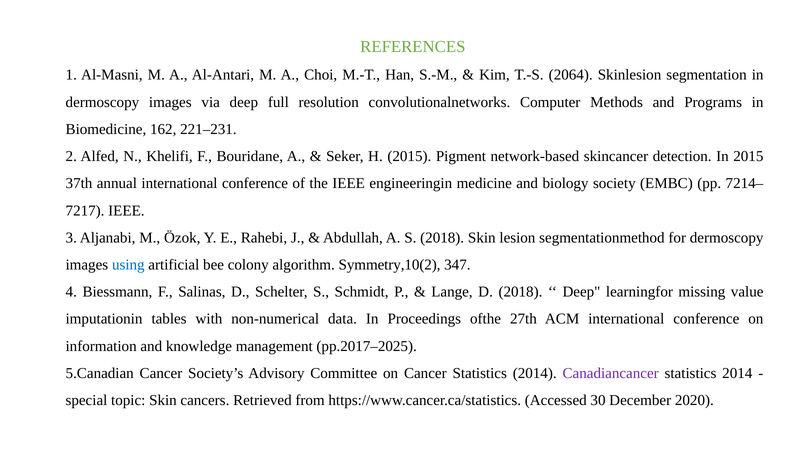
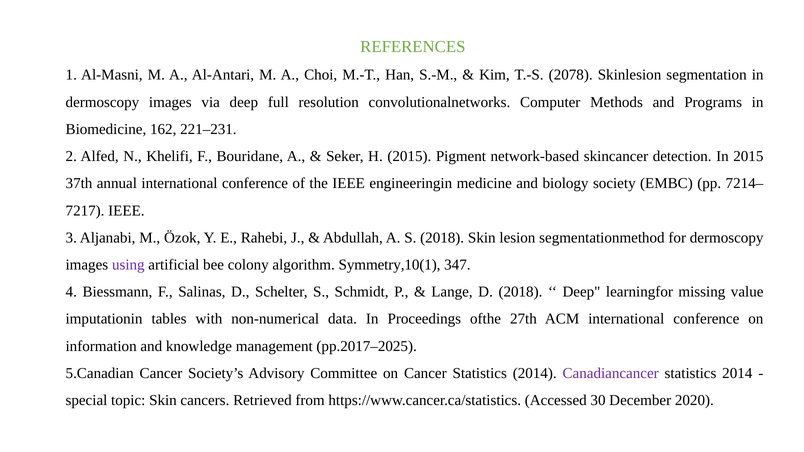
2064: 2064 -> 2078 (571, 75)
using colour: blue -> purple (128, 265)
Symmetry,10(2: Symmetry,10(2 -> Symmetry,10(1 (390, 265)
